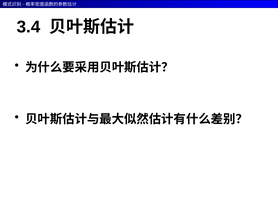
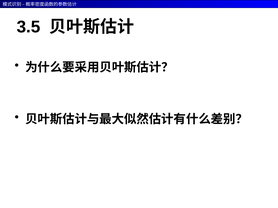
3.4: 3.4 -> 3.5 (28, 27)
